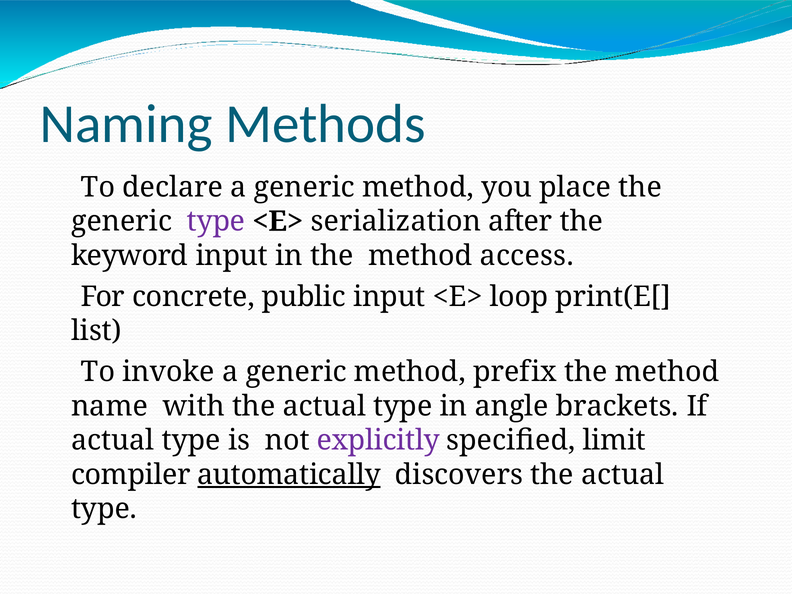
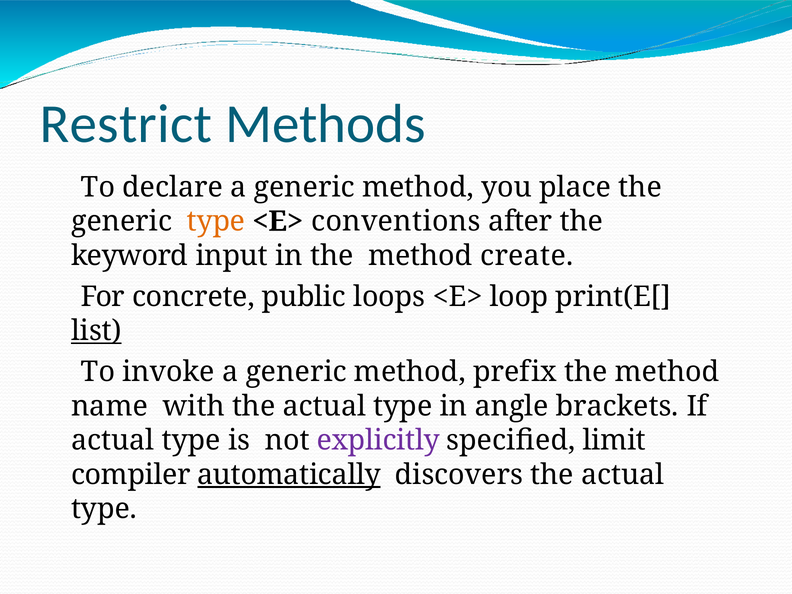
Naming: Naming -> Restrict (126, 124)
type colour: purple -> orange (216, 221)
serialization: serialization -> conventions (396, 221)
access: access -> create (527, 256)
public input: input -> loops (389, 297)
list underline: none -> present (96, 331)
